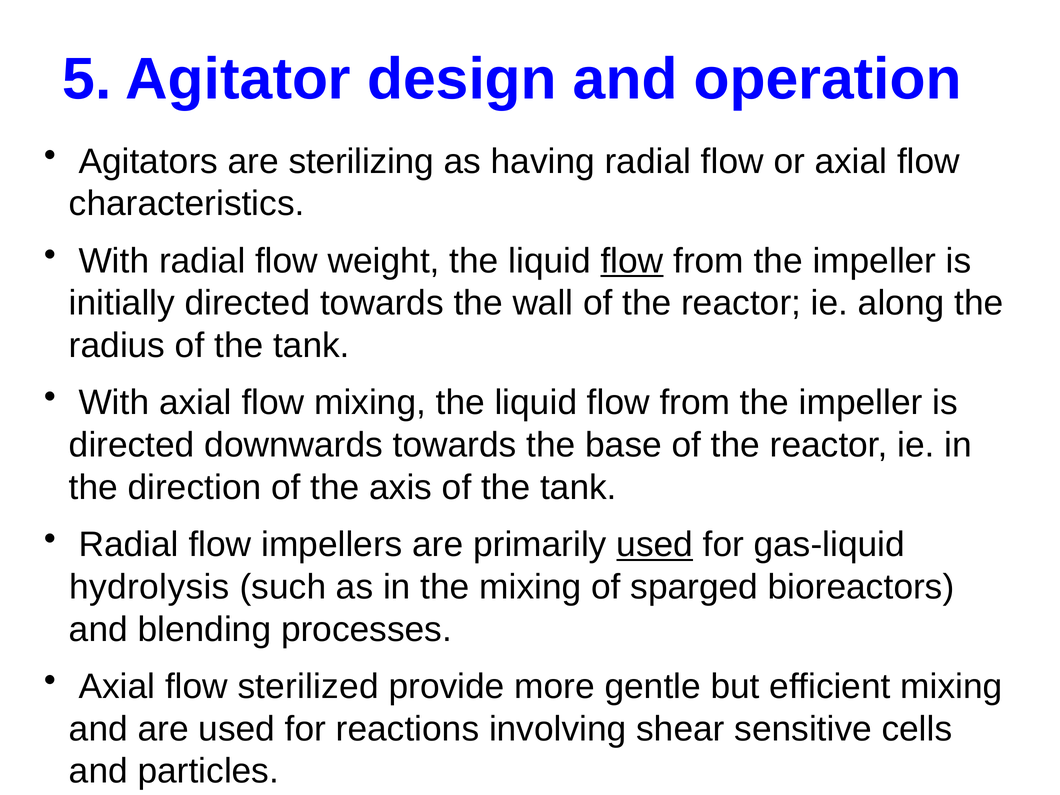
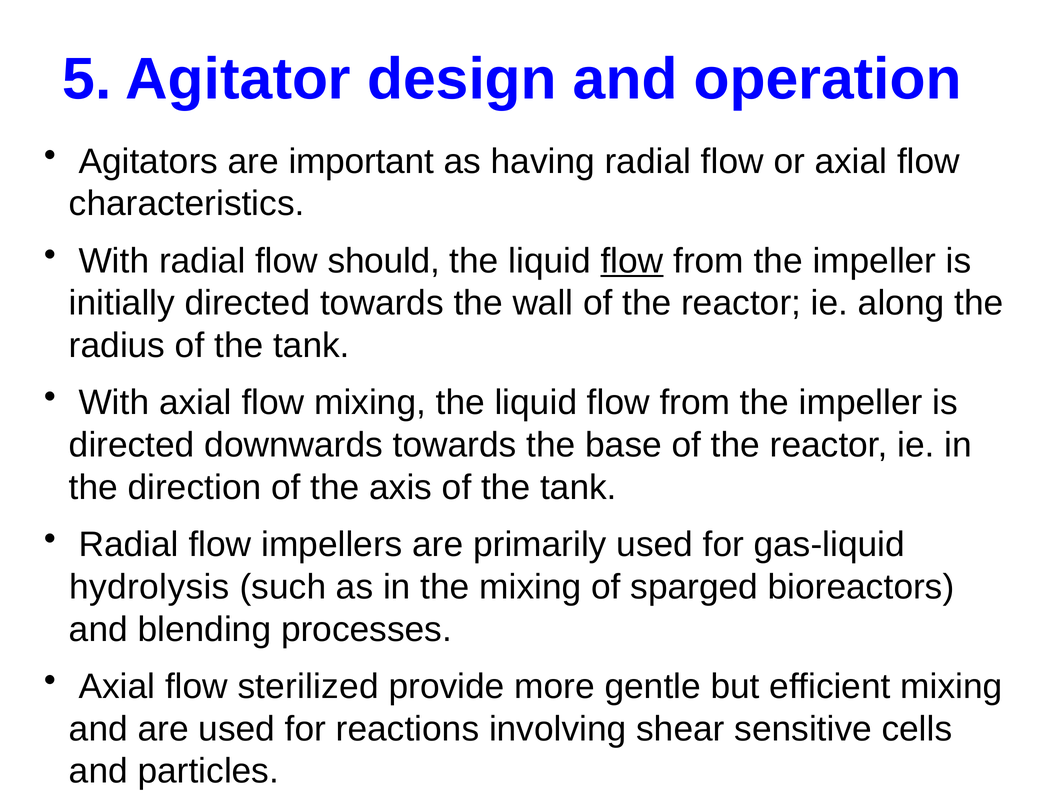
sterilizing: sterilizing -> important (361, 161)
weight: weight -> should (384, 261)
used underline: present -> none (655, 545)
